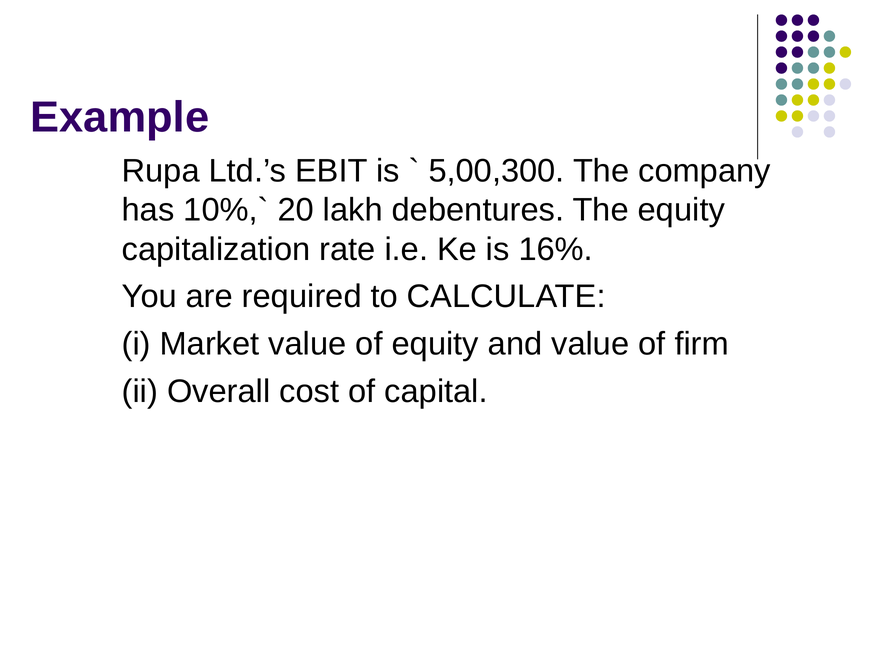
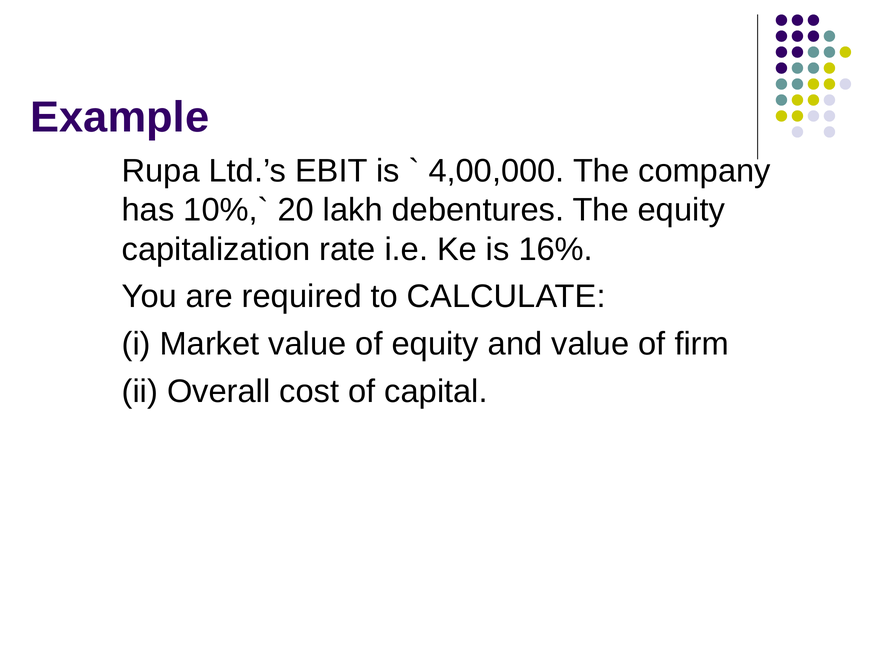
5,00,300: 5,00,300 -> 4,00,000 (497, 171)
